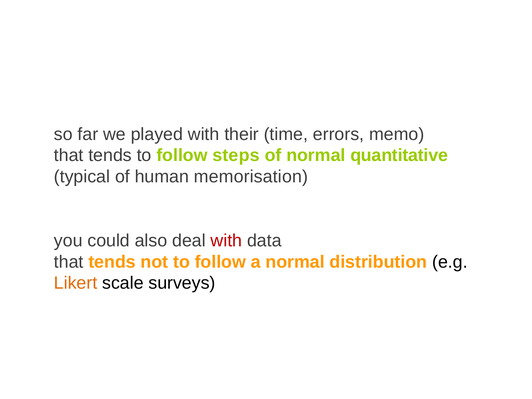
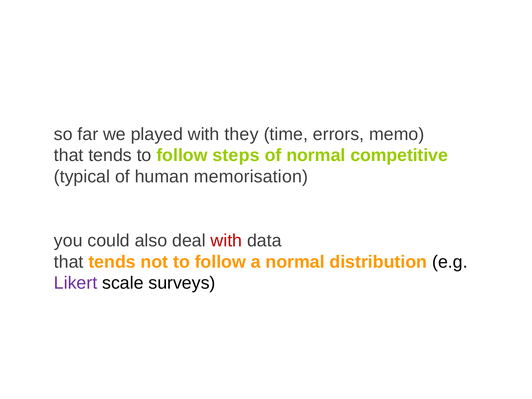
their: their -> they (242, 134)
quantitative: quantitative -> competitive (399, 155)
Likert colour: orange -> purple (76, 283)
